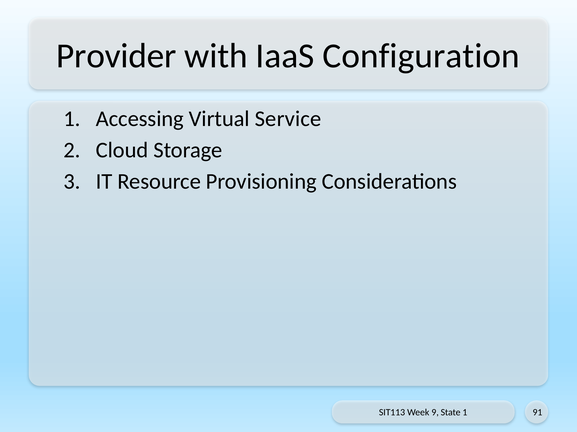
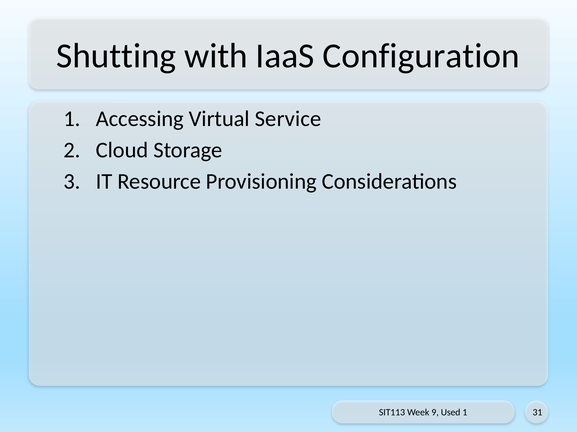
Provider: Provider -> Shutting (116, 56)
State: State -> Used (451, 413)
91: 91 -> 31 (538, 413)
